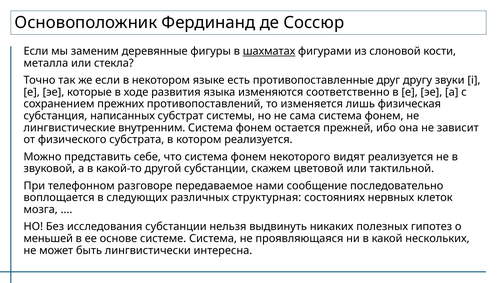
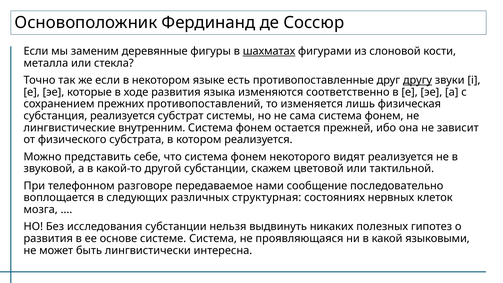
другу underline: none -> present (417, 80)
субстанция написанных: написанных -> реализуется (123, 116)
меньшей: меньшей -> развития (48, 239)
нескольких: нескольких -> языковыми (437, 239)
